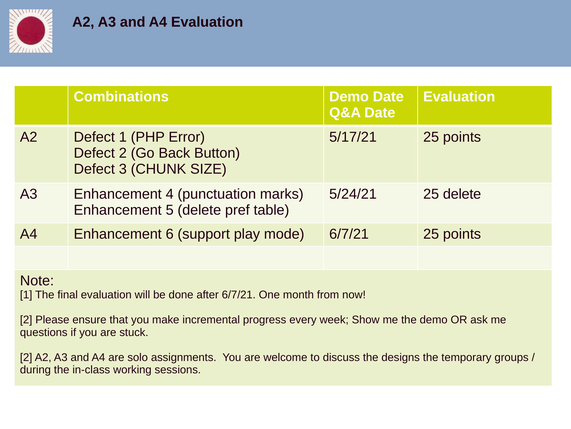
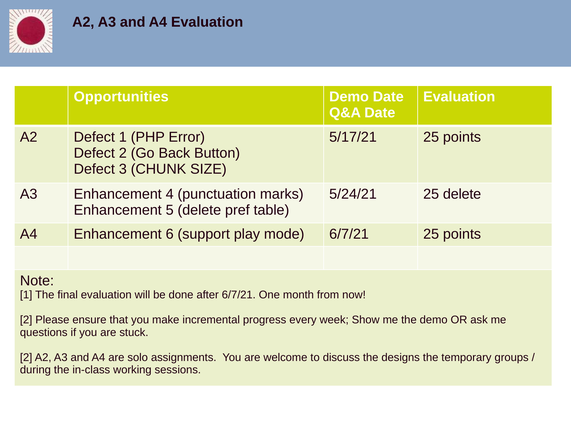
Combinations: Combinations -> Opportunities (121, 97)
